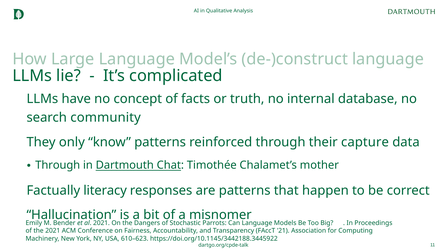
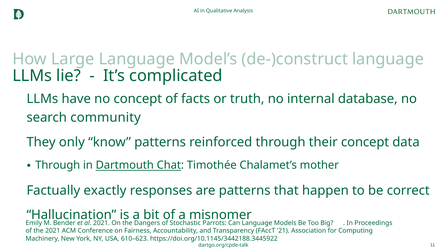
their capture: capture -> concept (365, 142)
literacy: literacy -> exactly (105, 190)
